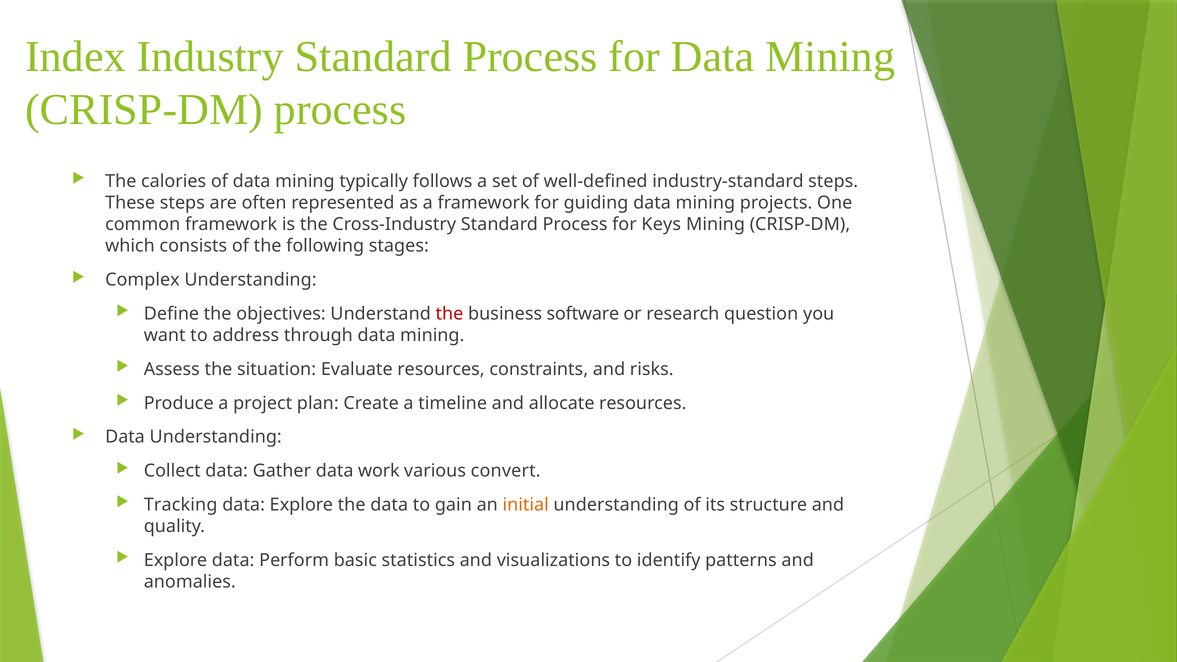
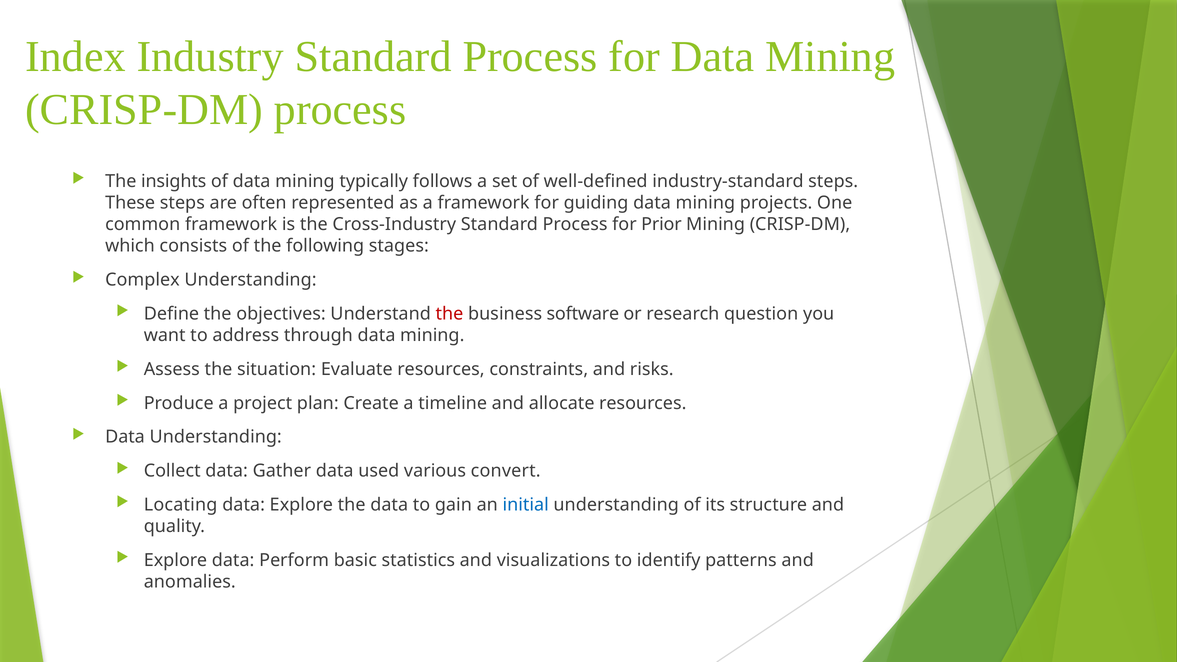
calories: calories -> insights (174, 181)
Keys: Keys -> Prior (661, 224)
work: work -> used (379, 471)
Tracking: Tracking -> Locating (181, 505)
initial colour: orange -> blue (526, 505)
